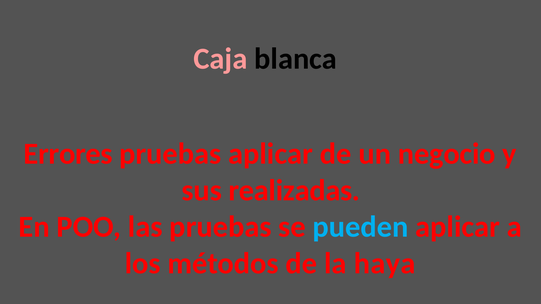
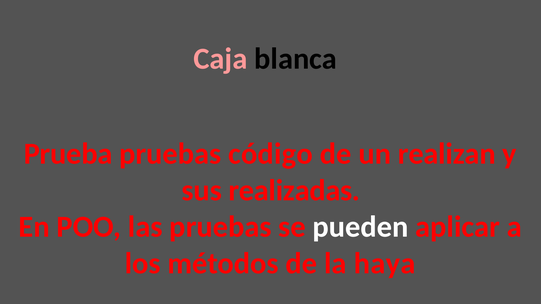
Errores: Errores -> Prueba (68, 154)
pruebas aplicar: aplicar -> código (271, 154)
negocio: negocio -> realizan (447, 154)
pueden colour: light blue -> white (361, 227)
